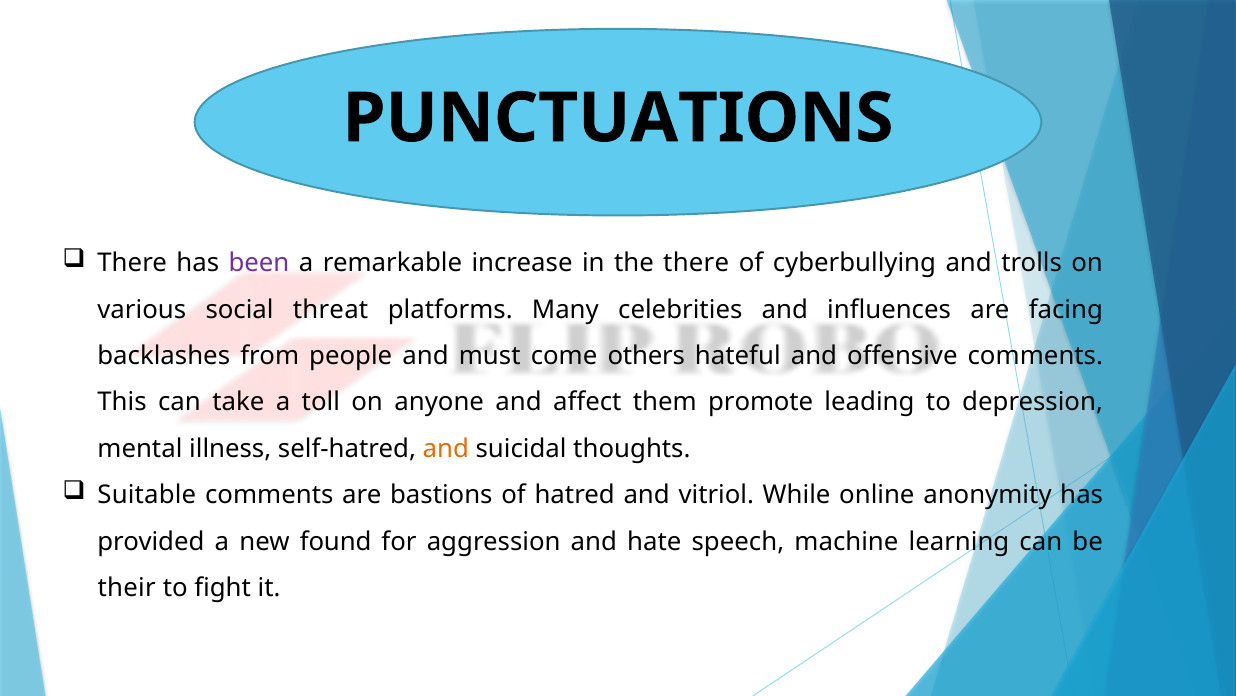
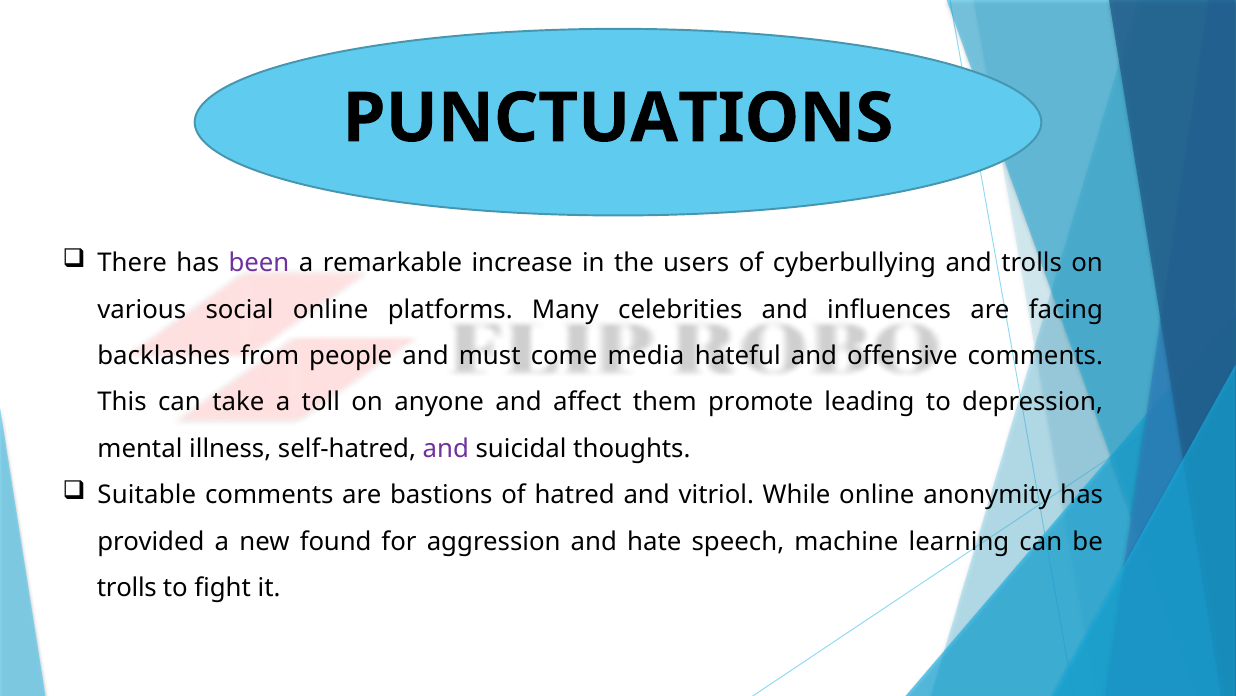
the there: there -> users (696, 263)
social threat: threat -> online (331, 309)
others: others -> media (646, 356)
and colour: orange -> purple (446, 448)
their: their -> trolls (127, 587)
